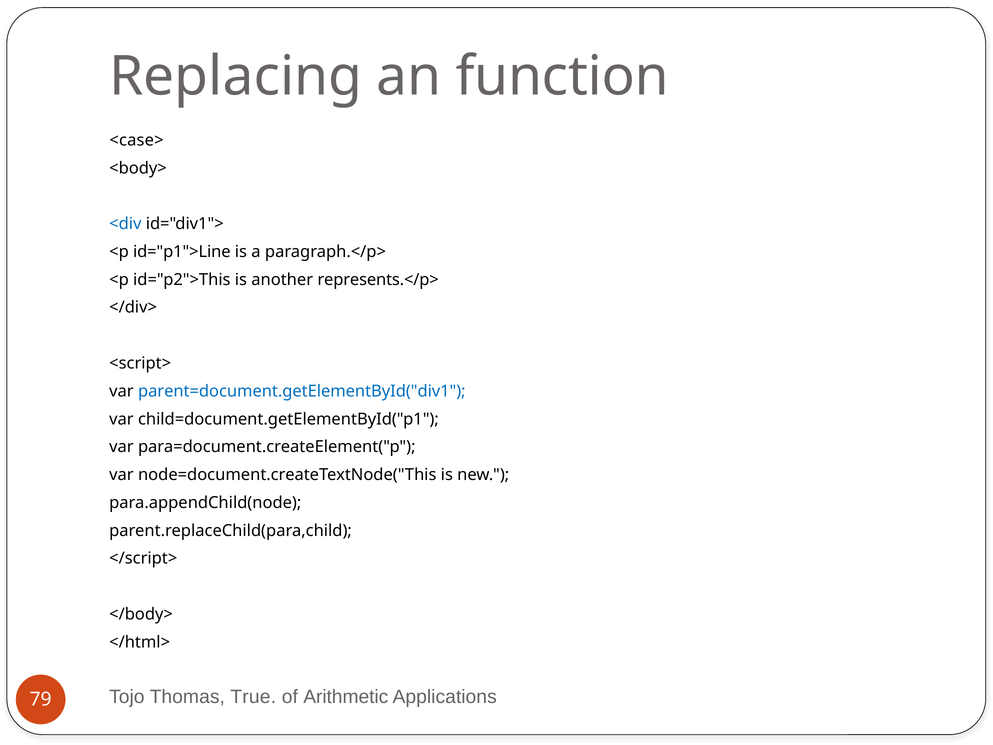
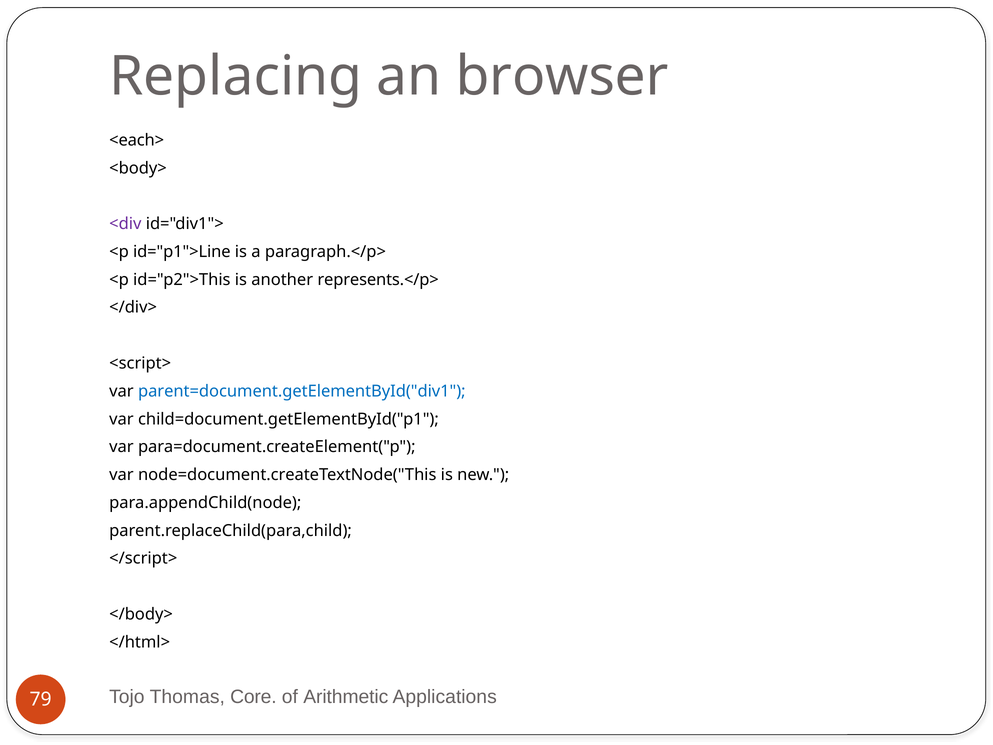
function: function -> browser (562, 77)
<case>: <case> -> <each> (137, 140)
<div colour: blue -> purple (125, 224)
True: True -> Core (253, 696)
